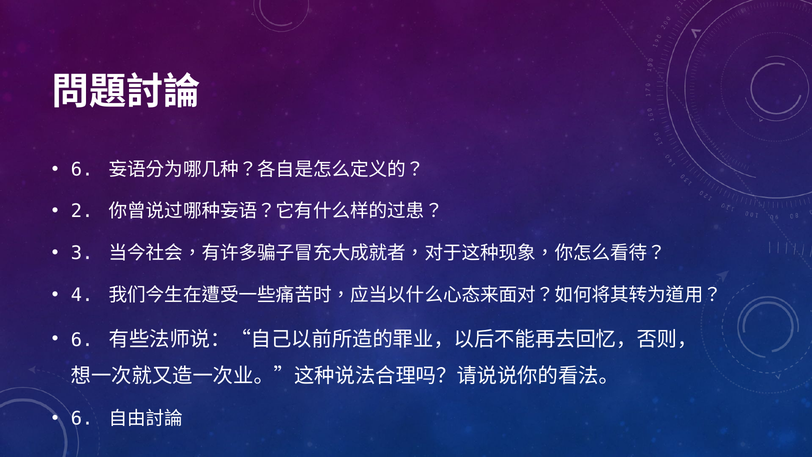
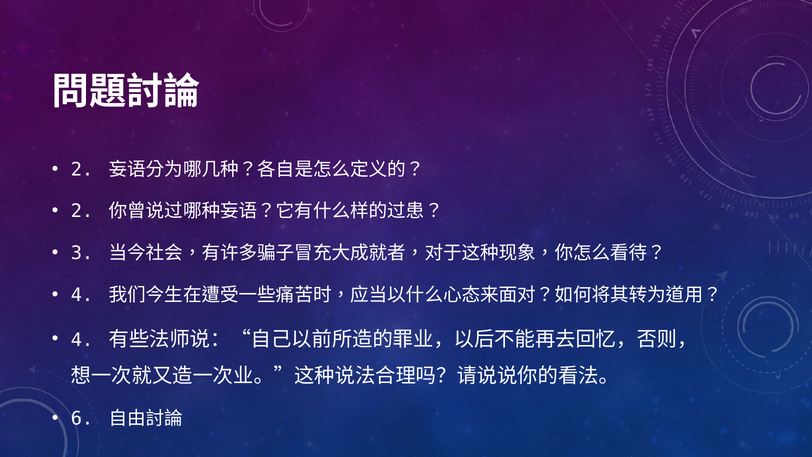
6: 6 -> 2 (82, 169)
6: 6 -> 4 (82, 340)
